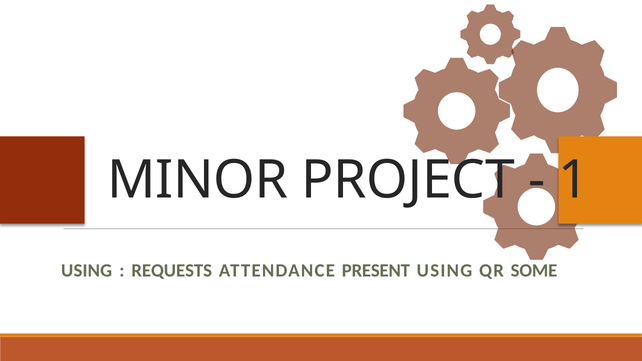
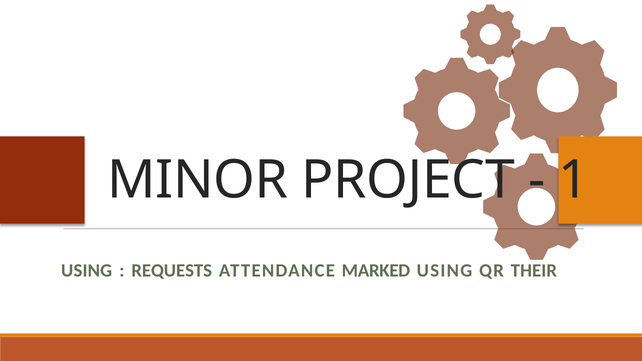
PRESENT: PRESENT -> MARKED (376, 271)
SOME: SOME -> THEIR (534, 271)
